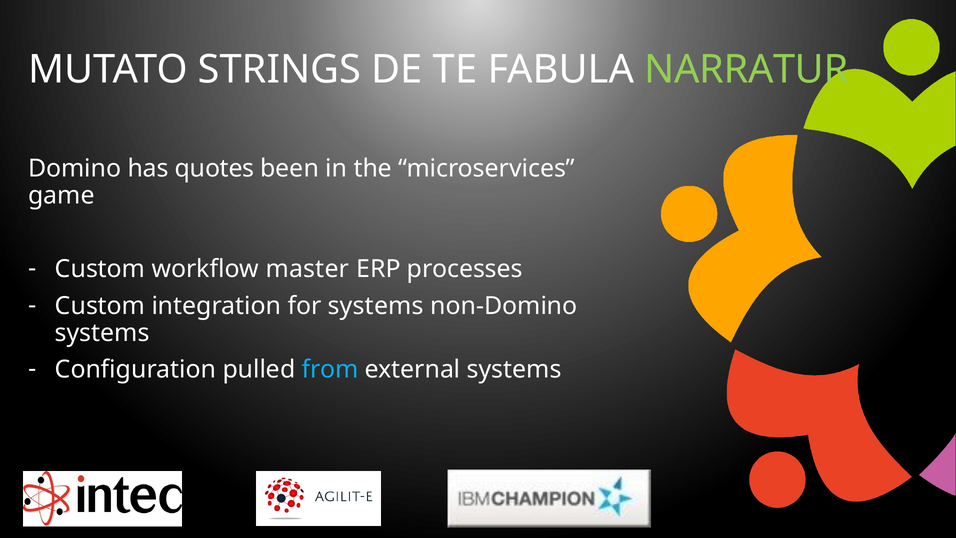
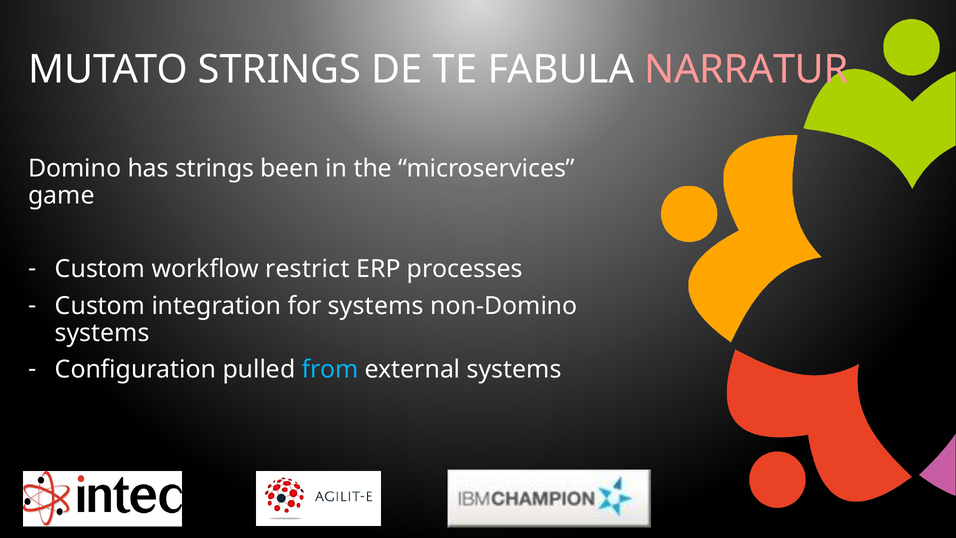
NARRATUR colour: light green -> pink (746, 70)
has quotes: quotes -> strings (215, 168)
master: master -> restrict (307, 269)
